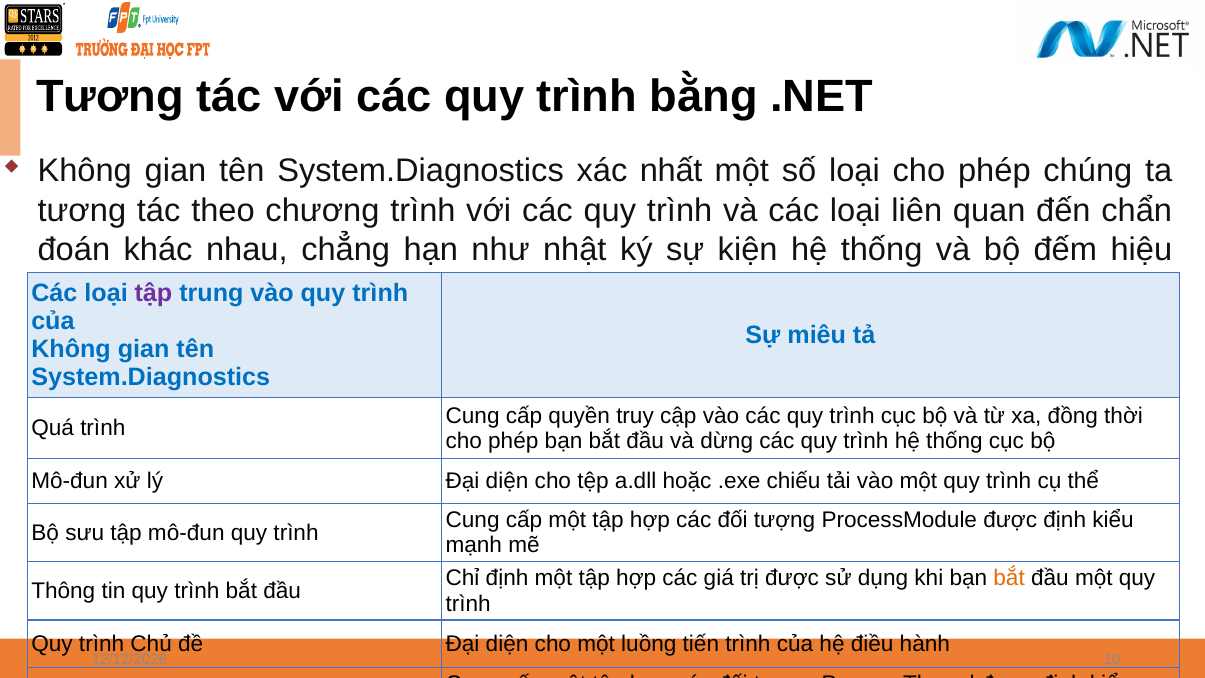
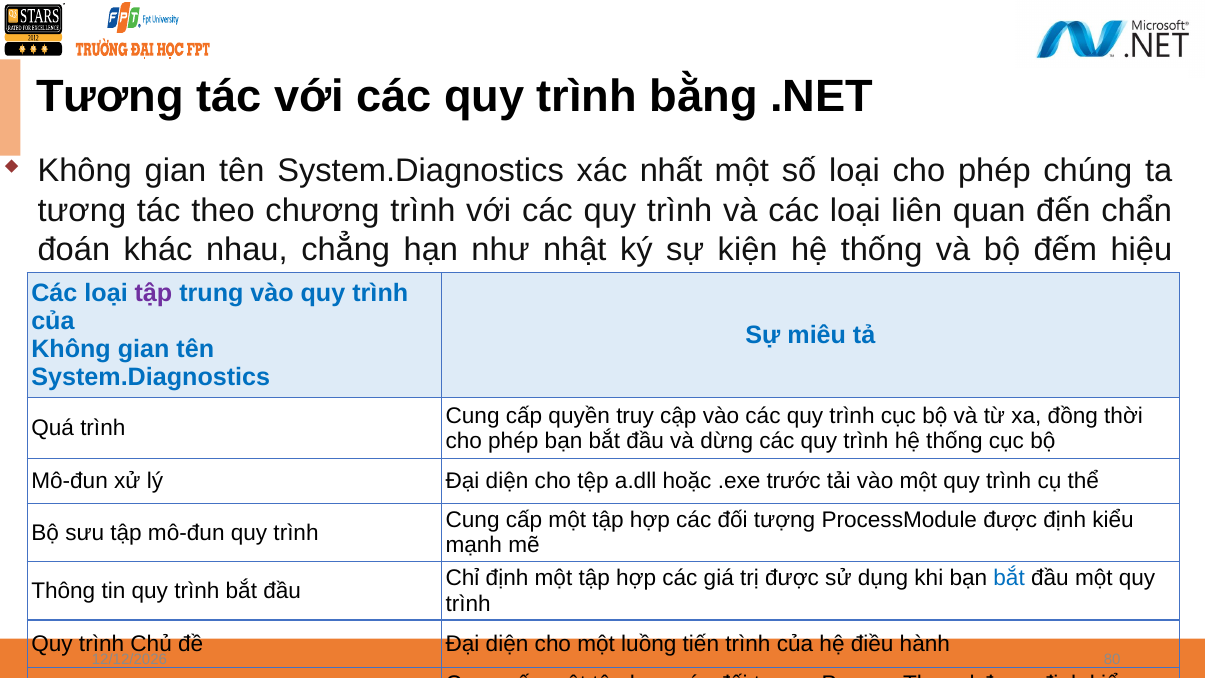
chiếu: chiếu -> trước (794, 481)
bắt colour: orange -> blue (1009, 578)
10: 10 -> 80 (1112, 660)
